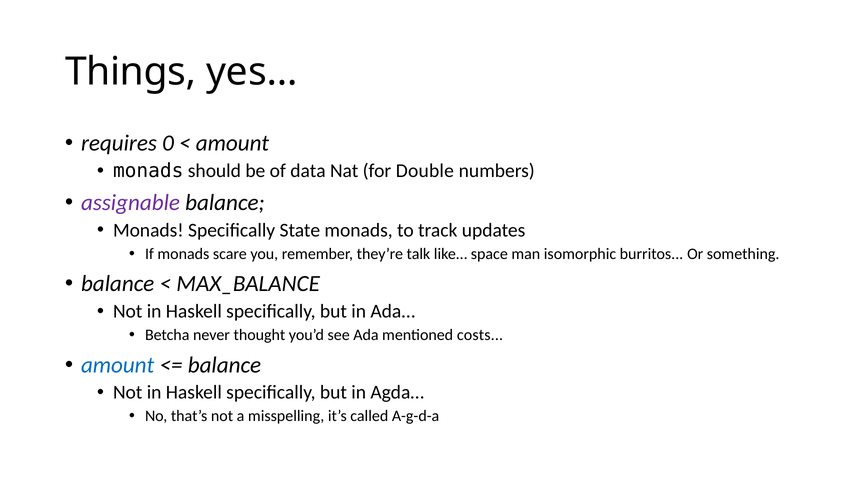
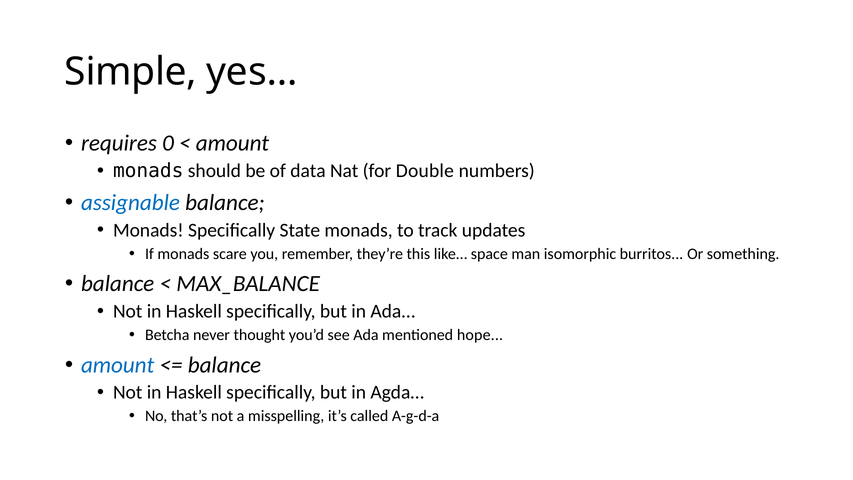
Things: Things -> Simple (131, 72)
assignable colour: purple -> blue (130, 203)
talk: talk -> this (418, 254)
costs: costs -> hope (480, 335)
